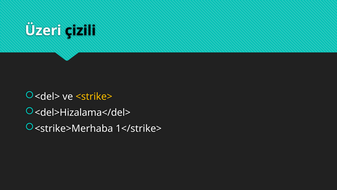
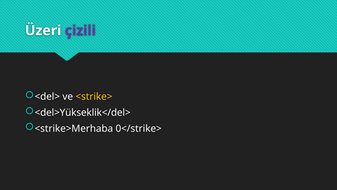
çizili colour: black -> purple (80, 30)
<del>Hizalama</del>: <del>Hizalama</del> -> <del>Yükseklik</del> (83, 112)
1</strike>: 1</strike> -> 0</strike> (139, 128)
